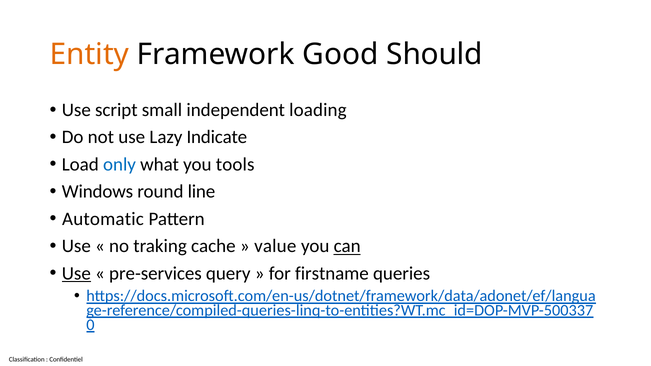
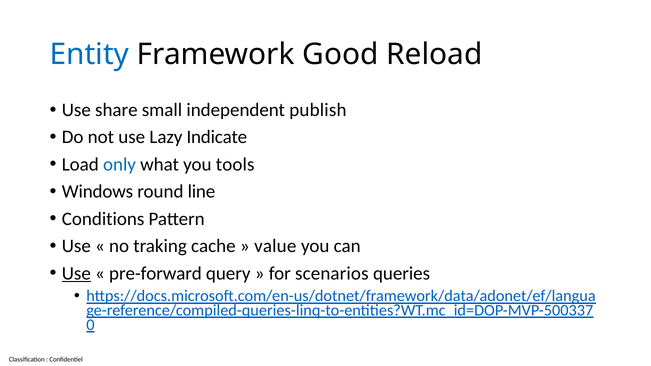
Entity colour: orange -> blue (89, 55)
Should: Should -> Reload (434, 55)
script: script -> share (116, 110)
loading: loading -> publish (318, 110)
Automatic: Automatic -> Conditions (103, 219)
can underline: present -> none (347, 246)
pre-services: pre-services -> pre-forward (155, 274)
firstname: firstname -> scenarios (332, 274)
